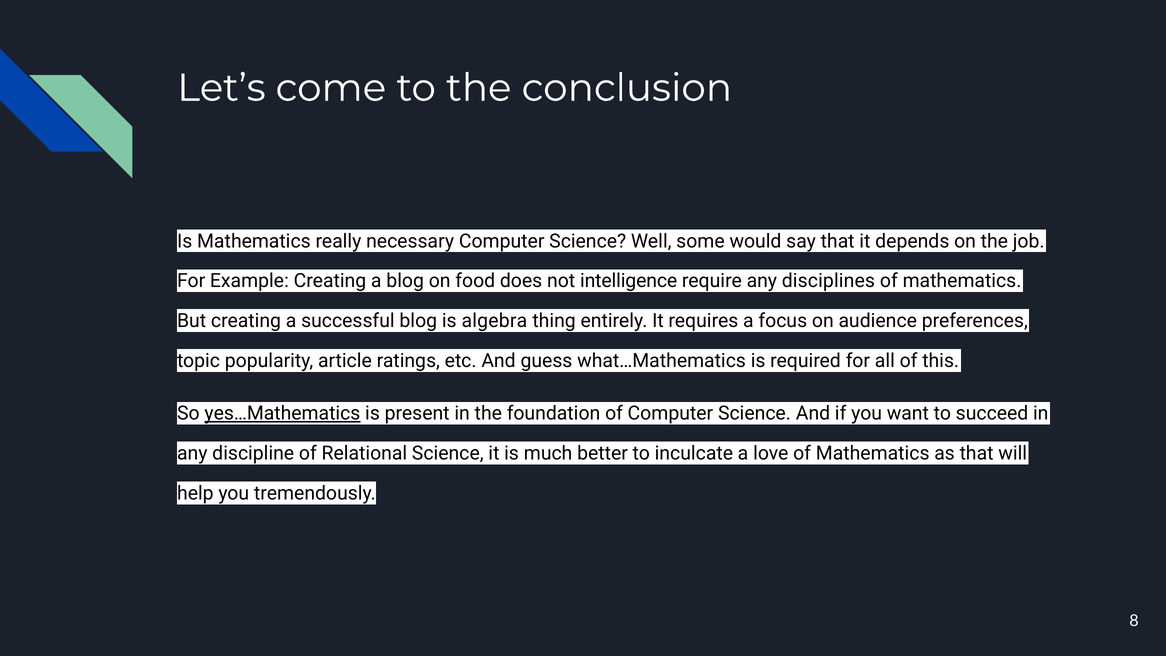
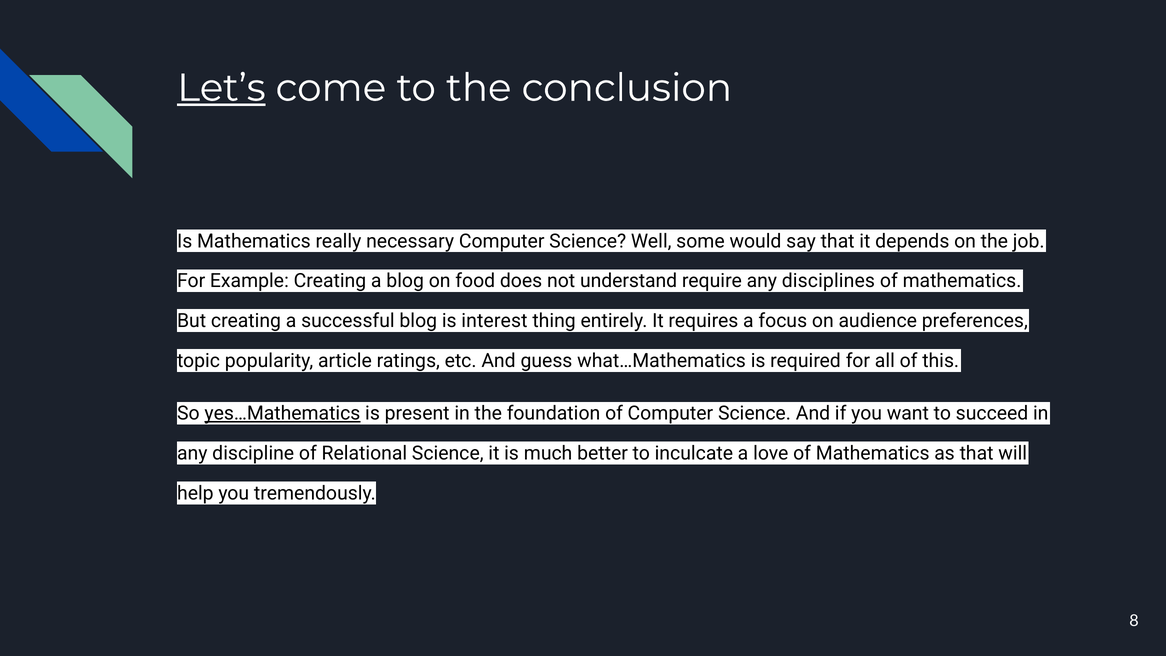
Let’s underline: none -> present (221, 88)
intelligence: intelligence -> understand (629, 281)
algebra: algebra -> interest (494, 321)
